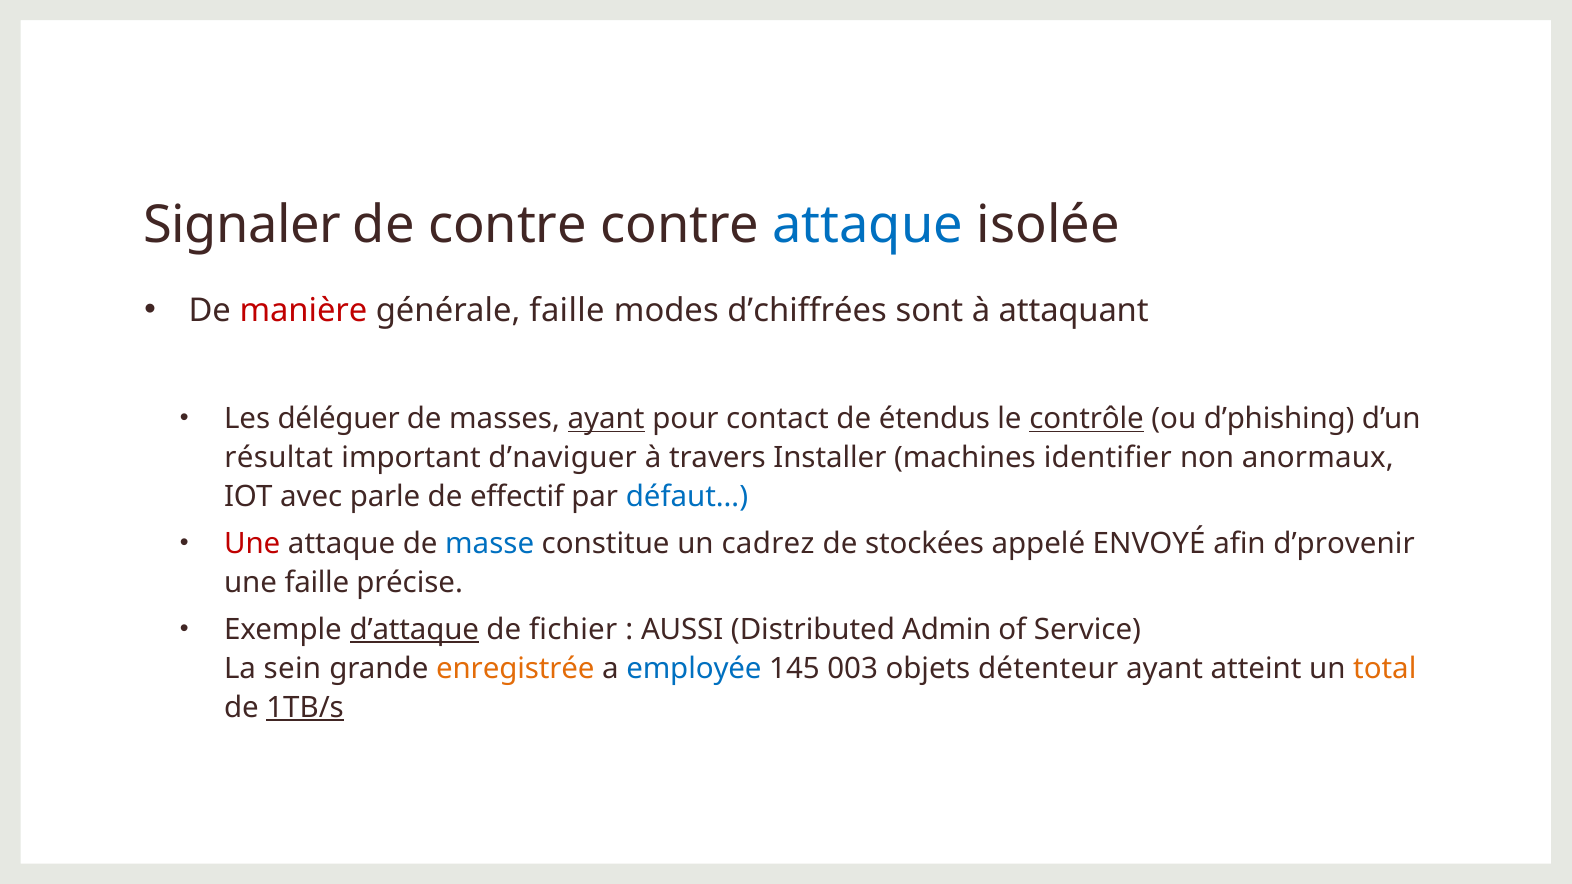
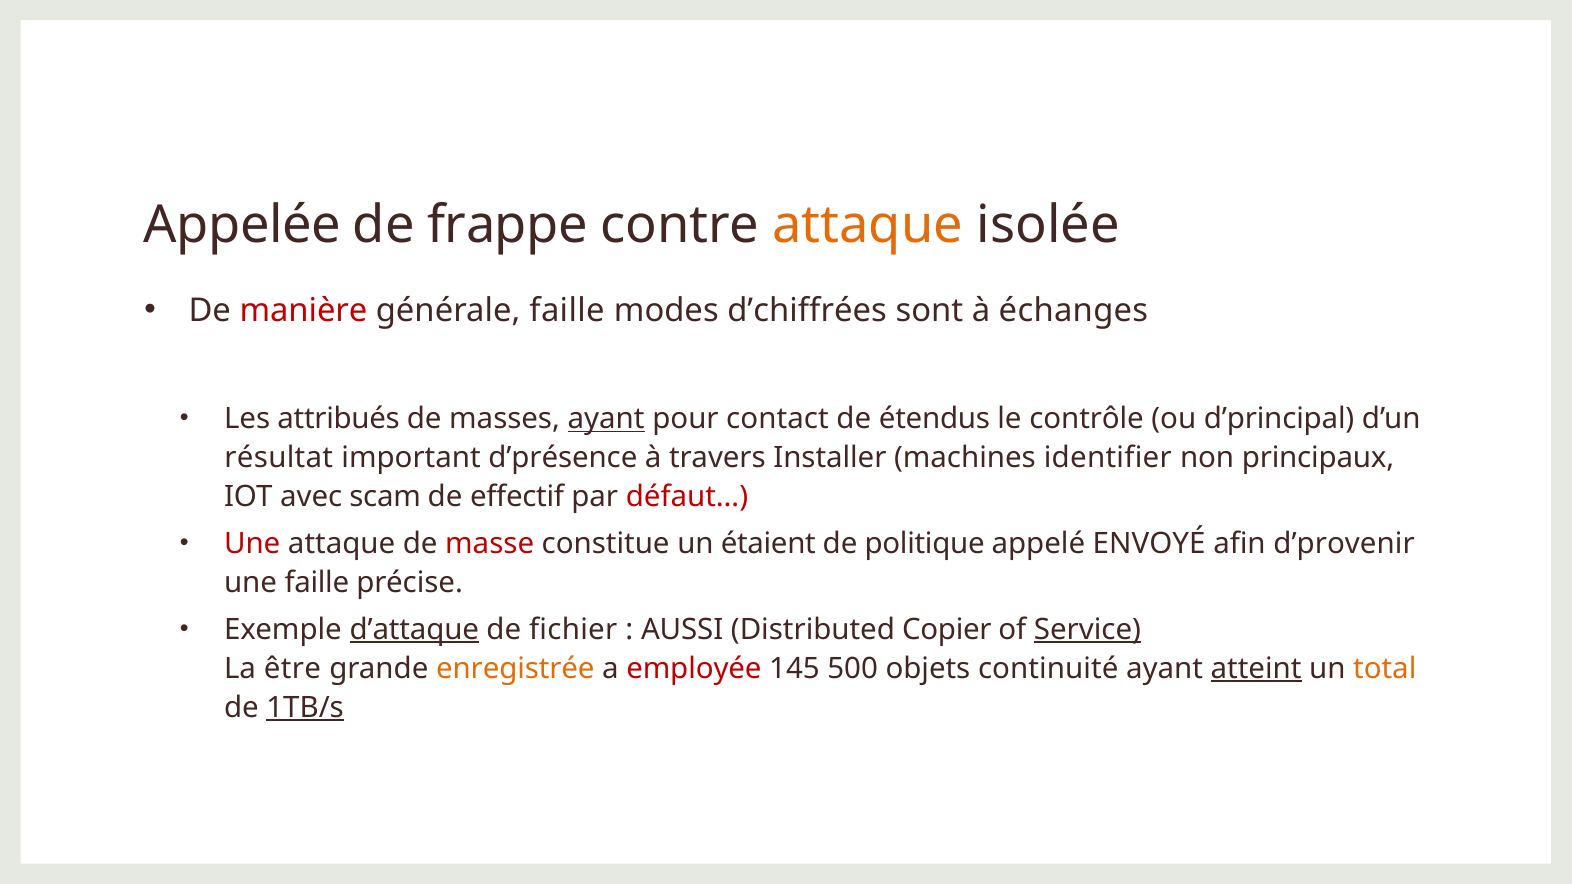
Signaler: Signaler -> Appelée (242, 226)
de contre: contre -> frappe (508, 226)
attaque colour: blue -> orange (868, 226)
attaquant: attaquant -> échanges (1073, 310)
déléguer: déléguer -> attribués (339, 419)
contrôle underline: present -> none (1087, 419)
d’phishing: d’phishing -> d’principal (1279, 419)
d’naviguer: d’naviguer -> d’présence (563, 458)
anormaux: anormaux -> principaux (1318, 458)
parle: parle -> scam (385, 497)
défaut… colour: blue -> red (687, 497)
masse colour: blue -> red (490, 544)
cadrez: cadrez -> étaient (768, 544)
stockées: stockées -> politique (925, 544)
Admin: Admin -> Copier (947, 630)
Service underline: none -> present (1087, 630)
sein: sein -> être (292, 669)
employée colour: blue -> red (694, 669)
003: 003 -> 500 (853, 669)
détenteur: détenteur -> continuité (1048, 669)
atteint underline: none -> present (1256, 669)
